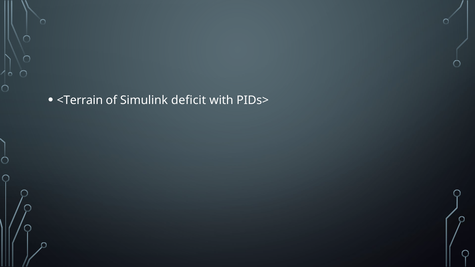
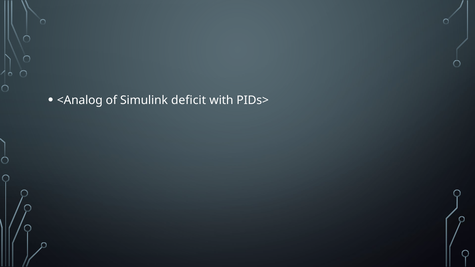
<Terrain: <Terrain -> <Analog (80, 100)
